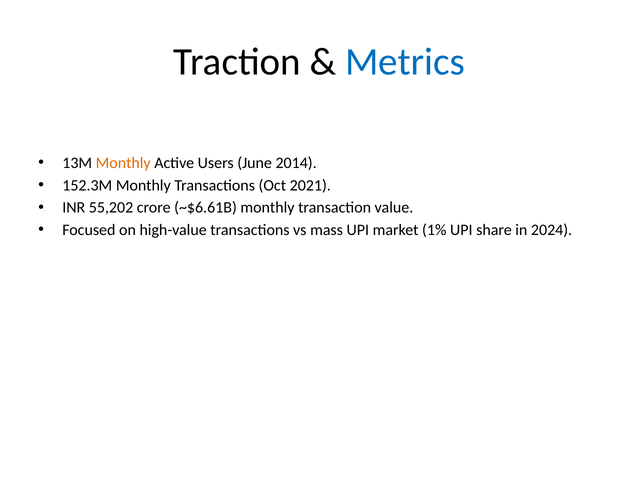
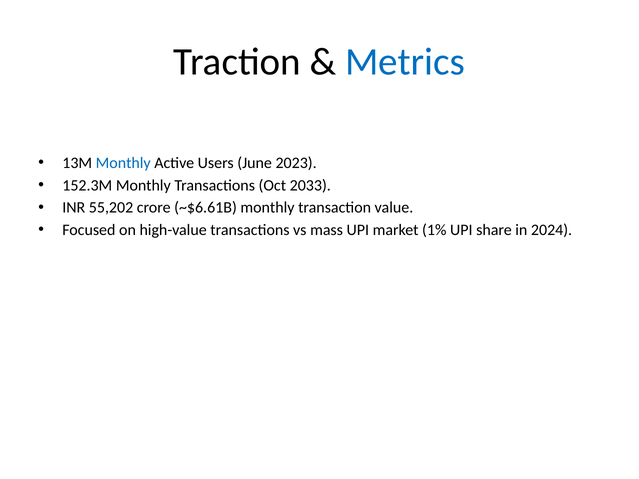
Monthly colour: orange -> blue (123, 163)
2014: 2014 -> 2023 (296, 163)
2021: 2021 -> 2033 (310, 185)
